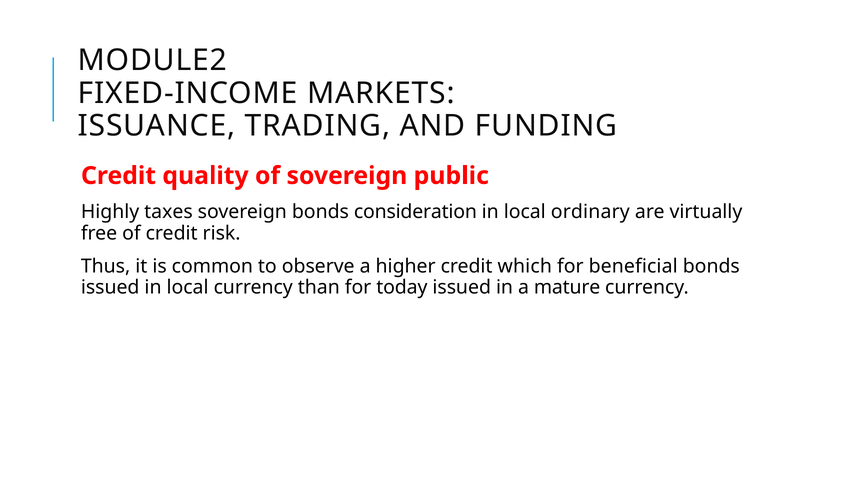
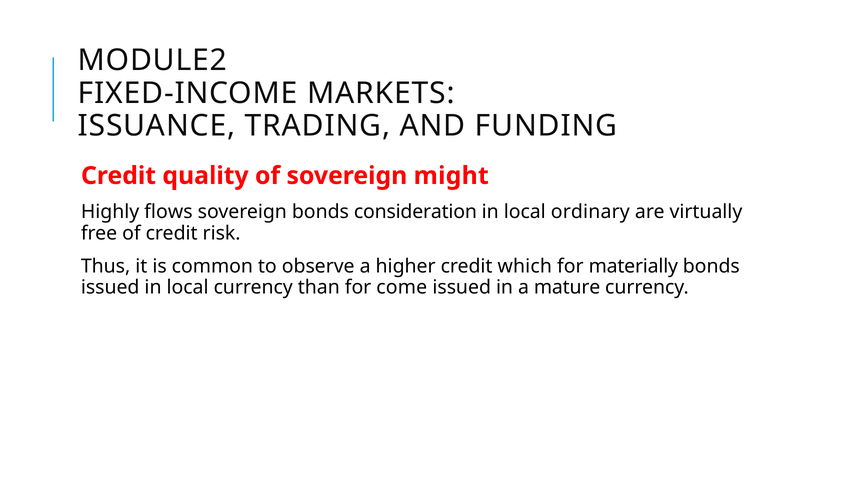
public: public -> might (451, 176)
taxes: taxes -> flows (168, 212)
beneficial: beneficial -> materially (633, 267)
today: today -> come (402, 288)
